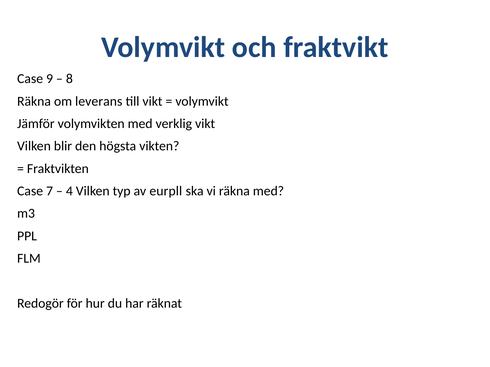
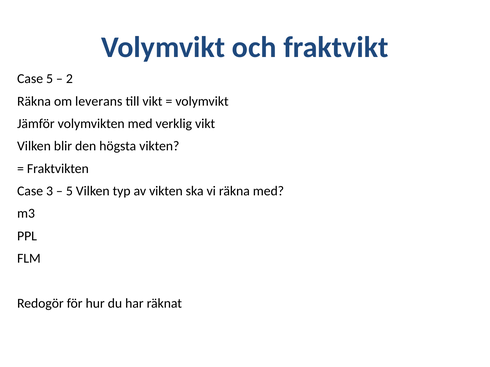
Case 9: 9 -> 5 (50, 79)
8: 8 -> 2 (69, 79)
7: 7 -> 3 (50, 191)
4: 4 -> 5 (69, 191)
av eurpll: eurpll -> vikten (166, 191)
